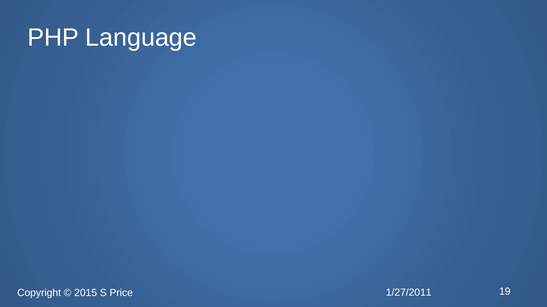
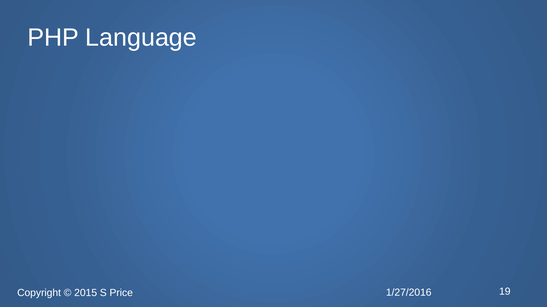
1/27/2011: 1/27/2011 -> 1/27/2016 (409, 293)
